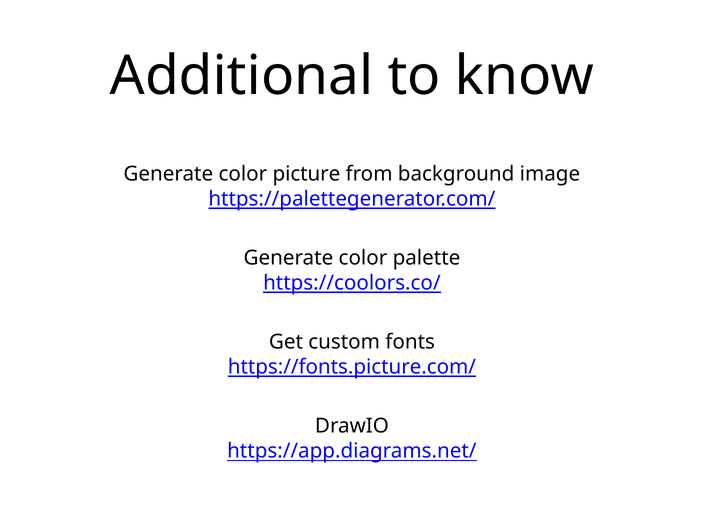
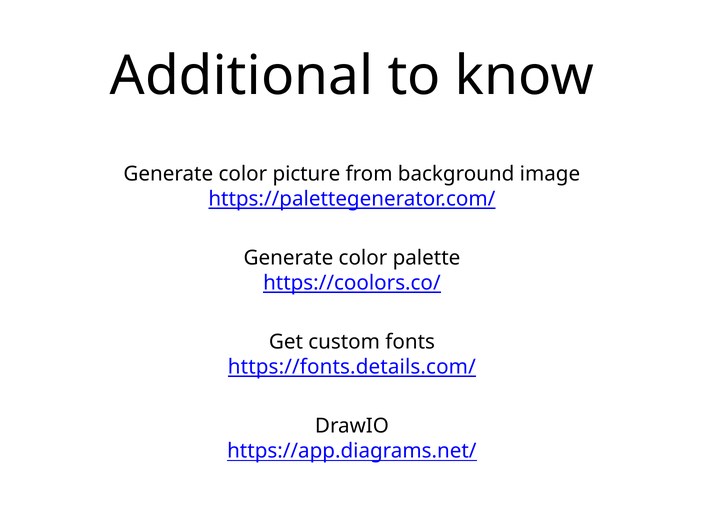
https://fonts.picture.com/: https://fonts.picture.com/ -> https://fonts.details.com/ (352, 367)
